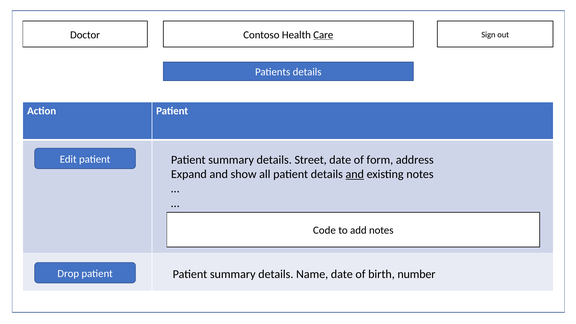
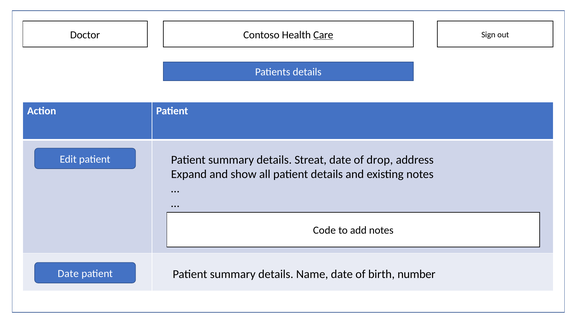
Street: Street -> Streat (311, 160)
form: form -> drop (380, 160)
and underline: present -> none (355, 174)
Drop: Drop -> Date (68, 273)
